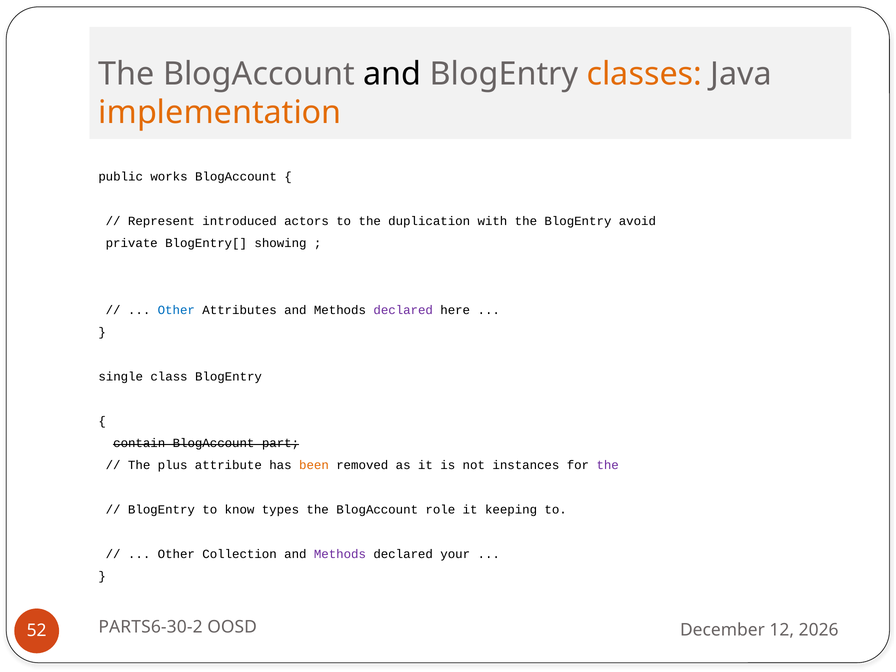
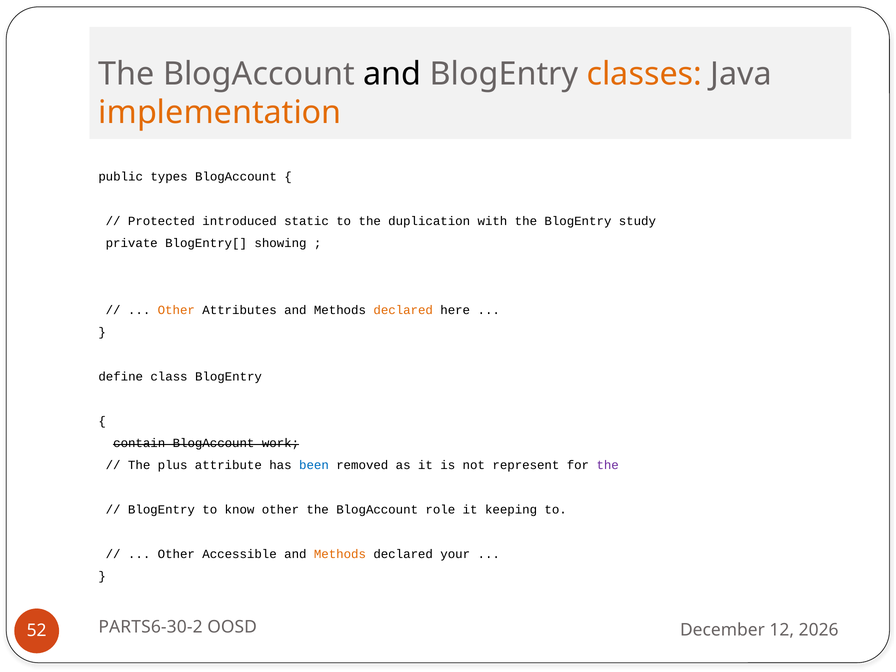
works: works -> types (169, 177)
Represent: Represent -> Protected (161, 221)
actors: actors -> static (307, 221)
avoid: avoid -> study (637, 221)
Other colour: blue -> orange (176, 310)
declared colour: purple -> orange (403, 310)
single: single -> define (121, 377)
part: part -> work (281, 443)
been colour: orange -> blue (314, 465)
instances: instances -> represent (526, 465)
know types: types -> other (280, 510)
Collection: Collection -> Accessible (240, 554)
Methods colour: purple -> orange (340, 554)
